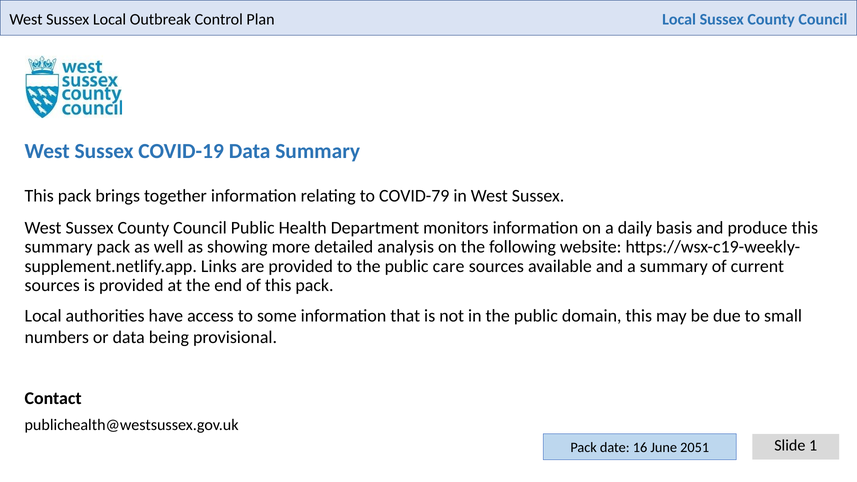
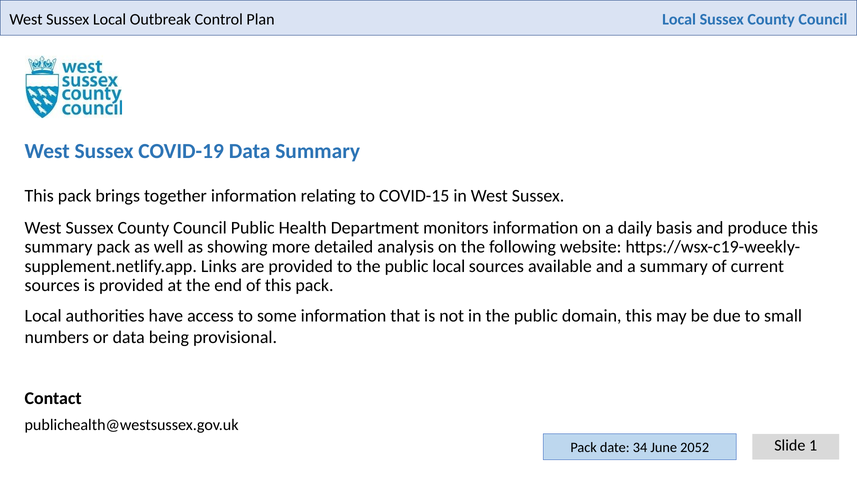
COVID-79: COVID-79 -> COVID-15 (414, 196)
public care: care -> local (449, 266)
16: 16 -> 34 (640, 448)
2051: 2051 -> 2052 (695, 448)
